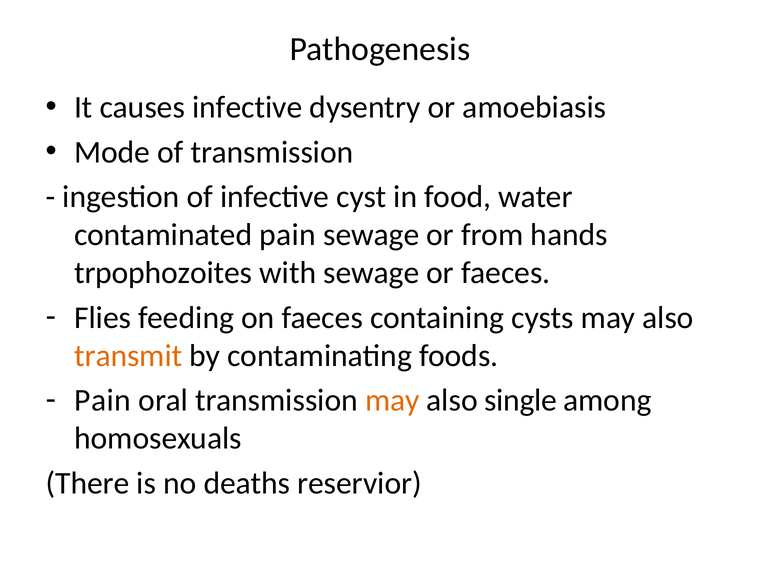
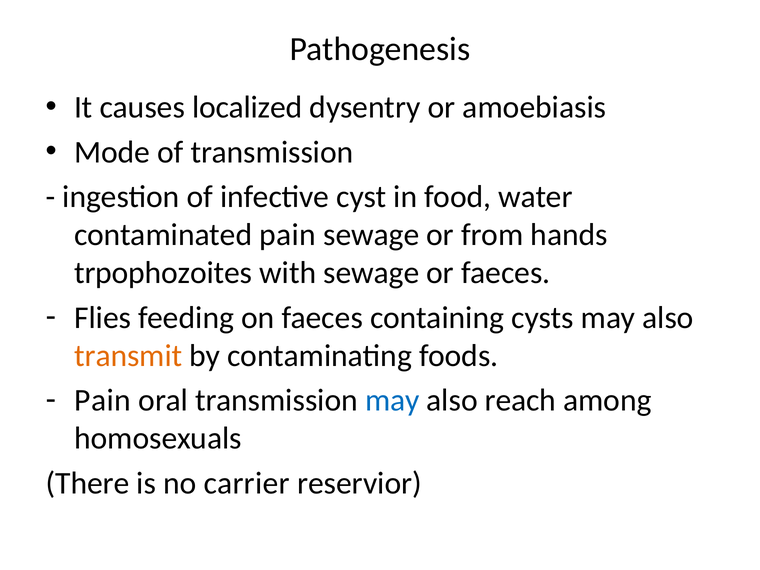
causes infective: infective -> localized (247, 107)
may colour: orange -> blue (392, 400)
single: single -> reach (520, 400)
deaths: deaths -> carrier (247, 483)
